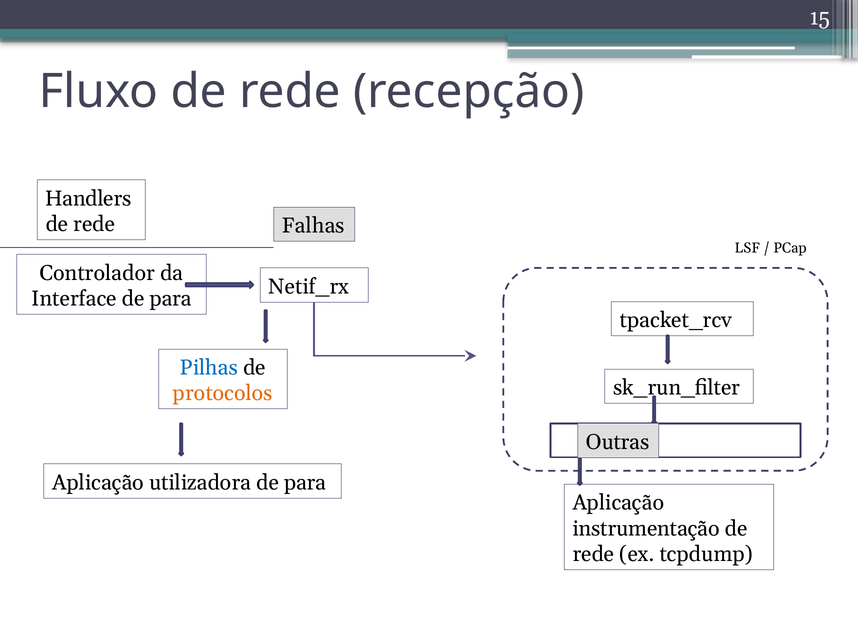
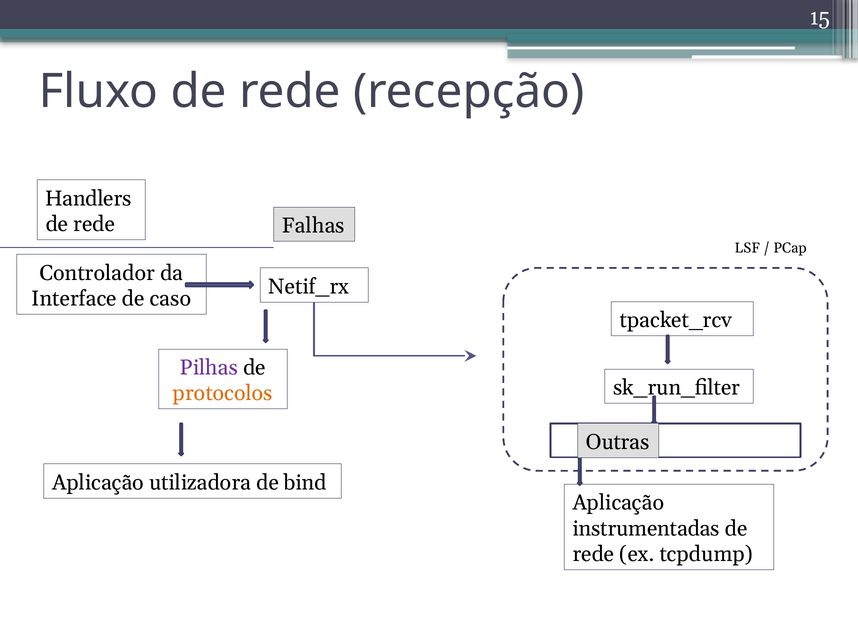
Interface de para: para -> caso (170, 298)
Pilhas colour: blue -> purple (209, 367)
utilizadora de para: para -> bind (305, 482)
instrumentação: instrumentação -> instrumentadas (646, 528)
